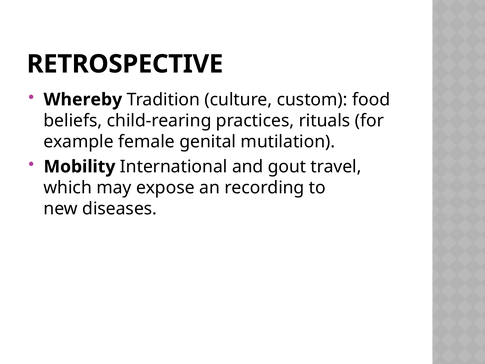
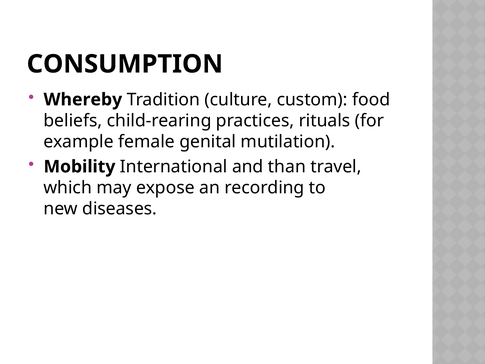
RETROSPECTIVE: RETROSPECTIVE -> CONSUMPTION (125, 64)
gout: gout -> than (287, 167)
